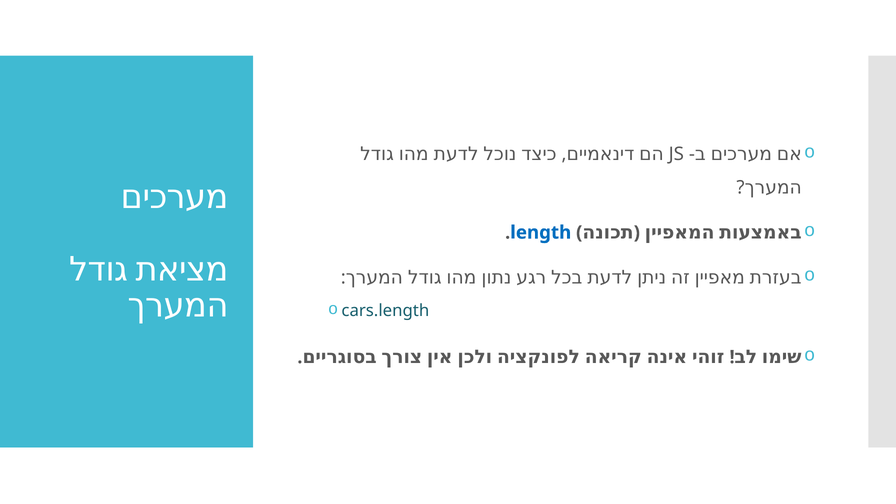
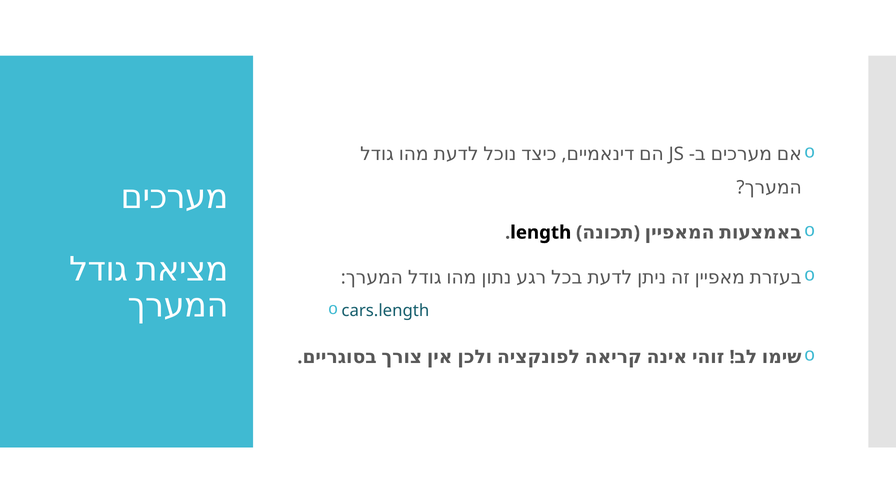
length colour: blue -> black (541, 232)
